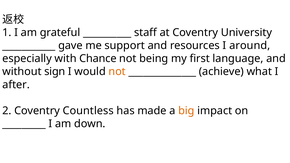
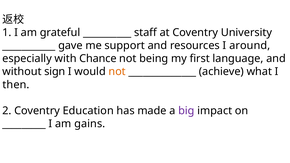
after: after -> then (16, 85)
Countless: Countless -> Education (88, 111)
big colour: orange -> purple (186, 111)
down: down -> gains (90, 124)
